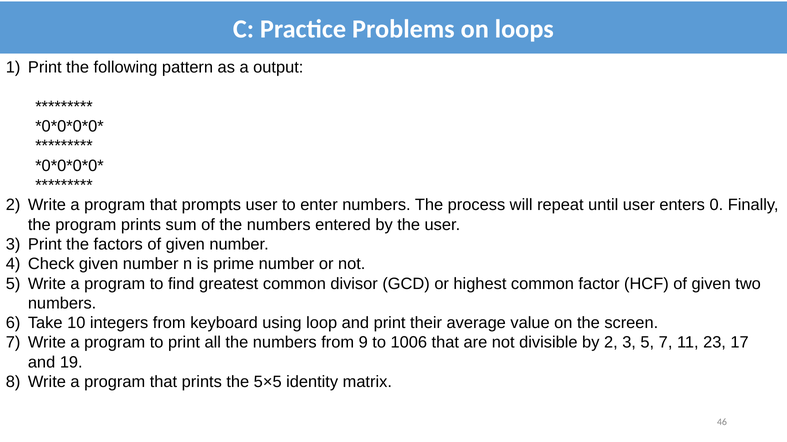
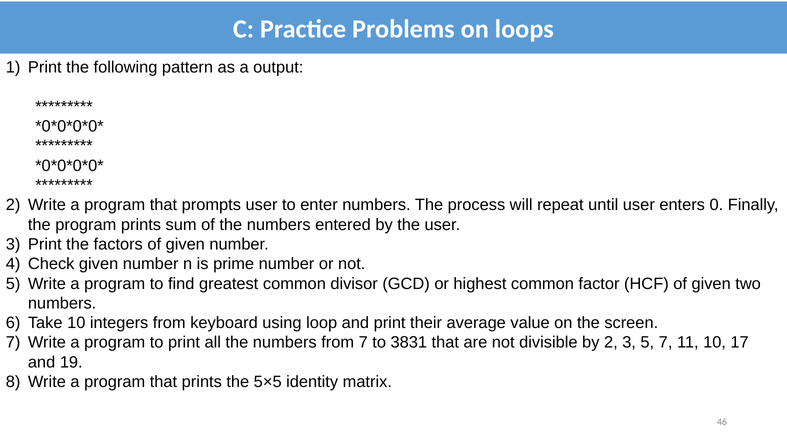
from 9: 9 -> 7 (363, 343)
1006: 1006 -> 3831 (409, 343)
11 23: 23 -> 10 (715, 343)
